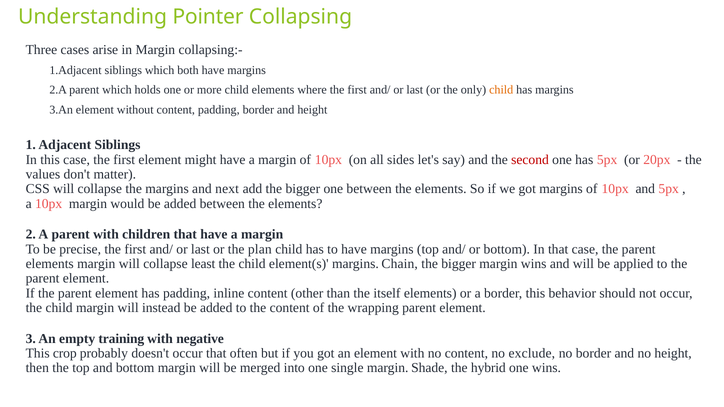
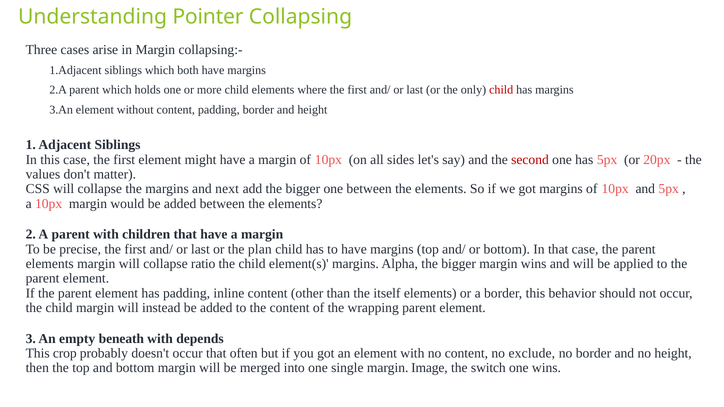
child colour: orange -> red (501, 90)
least: least -> ratio (203, 264)
Chain: Chain -> Alpha (400, 264)
training: training -> beneath (121, 339)
negative: negative -> depends (200, 339)
Shade: Shade -> Image (429, 368)
hybrid: hybrid -> switch (488, 368)
